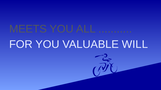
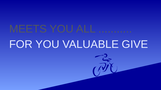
WILL: WILL -> GIVE (135, 45)
